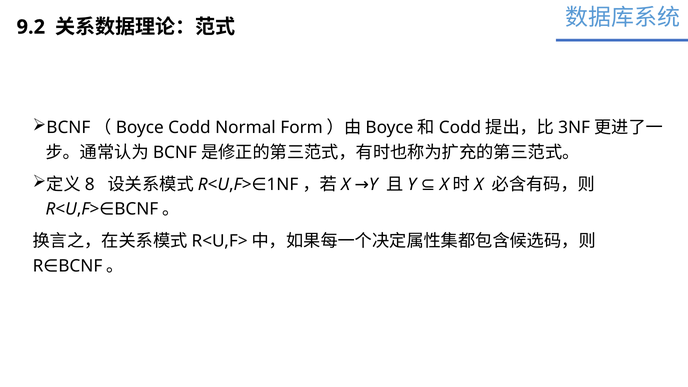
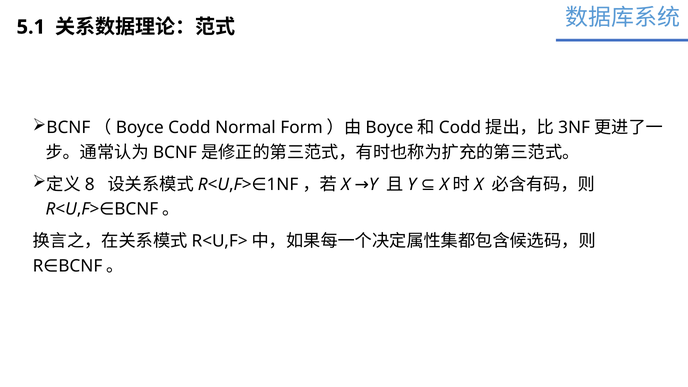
9.2: 9.2 -> 5.1 (31, 27)
